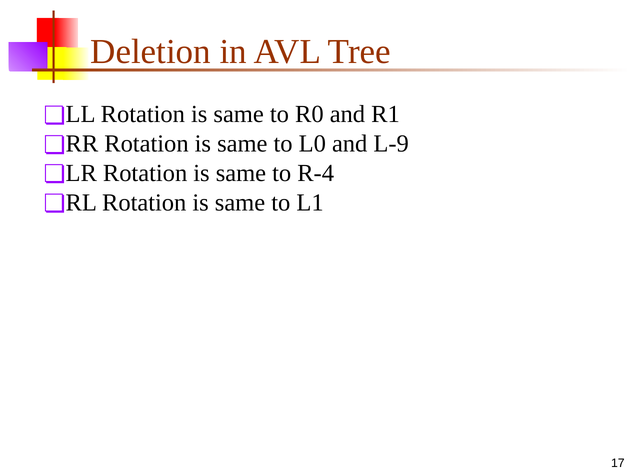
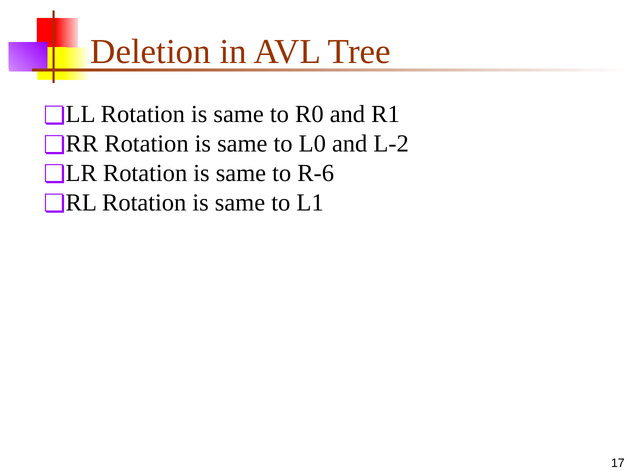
L-9: L-9 -> L-2 (391, 144)
R-4: R-4 -> R-6 (316, 173)
